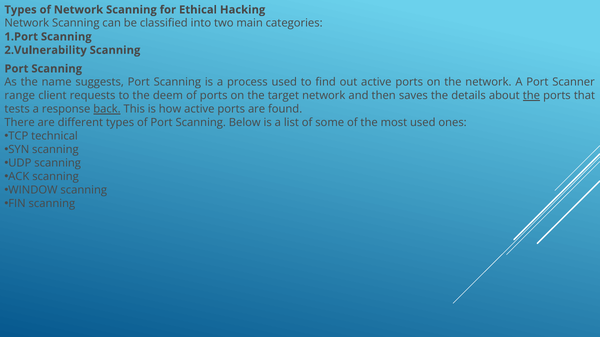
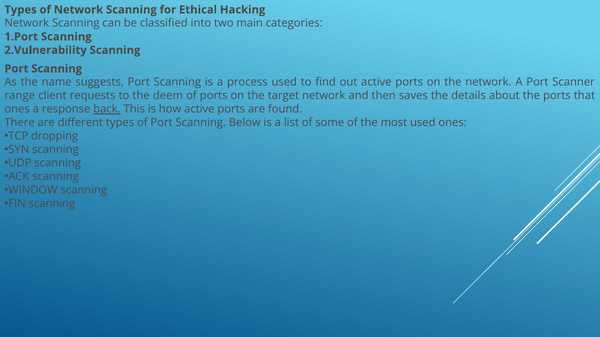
the underline: present -> none (531, 96)
tests: tests -> ones (17, 109)
technical: technical -> dropping (55, 136)
